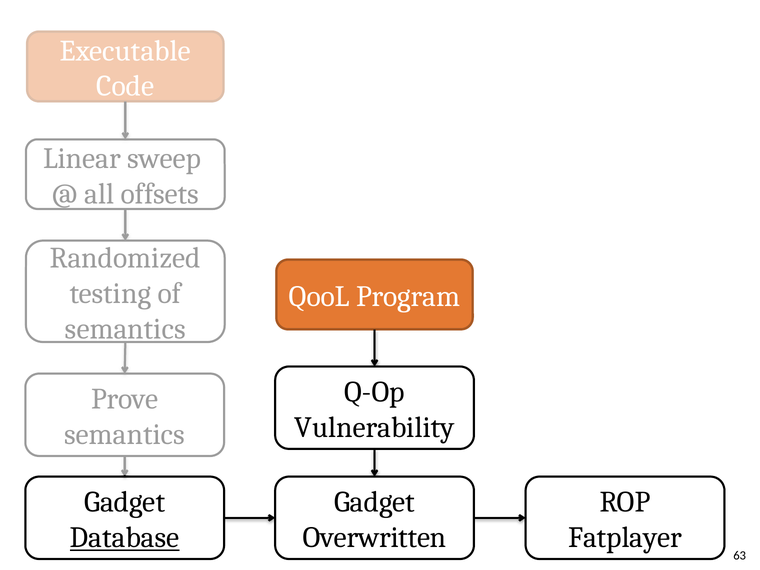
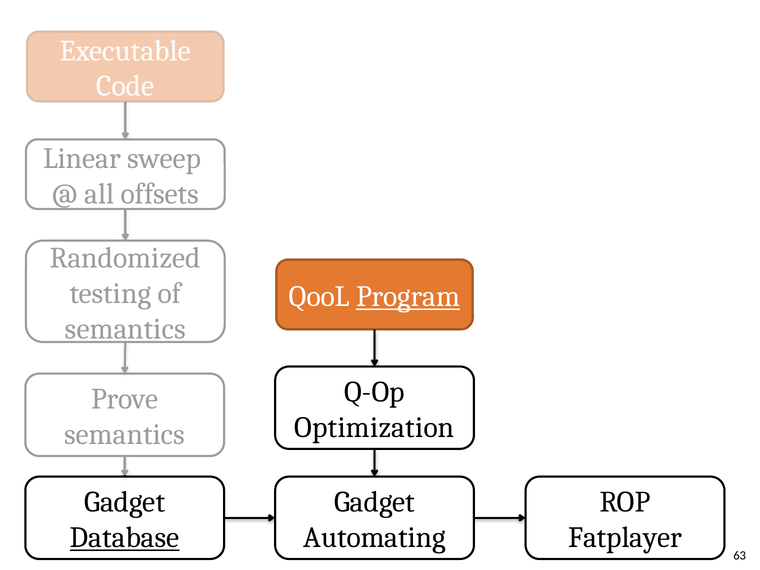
Program underline: none -> present (408, 296)
Vulnerability: Vulnerability -> Optimization (374, 427)
Overwritten: Overwritten -> Automating (375, 538)
